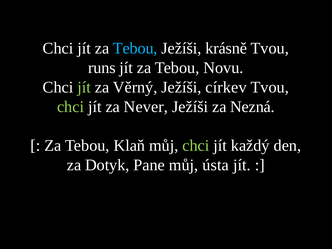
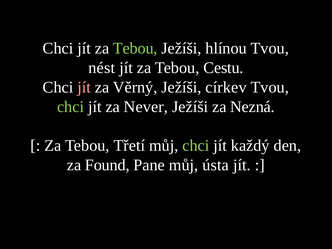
Tebou colour: light blue -> light green (135, 48)
krásně: krásně -> hlínou (226, 48)
runs: runs -> nést (102, 68)
Novu: Novu -> Cestu (223, 68)
jít colour: light green -> pink (84, 87)
Klaň: Klaň -> Třetí (129, 146)
Dotyk: Dotyk -> Found (107, 165)
